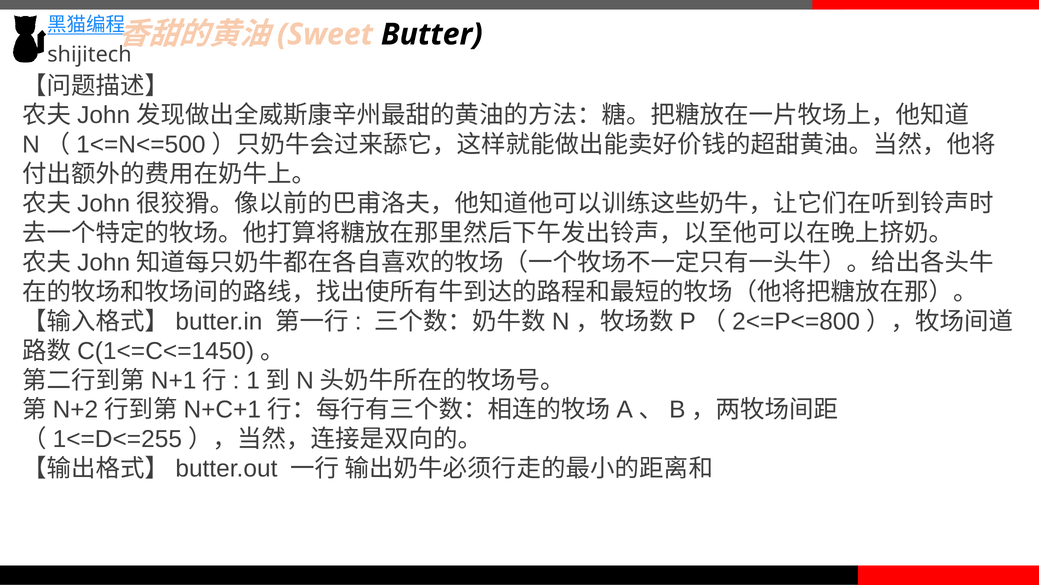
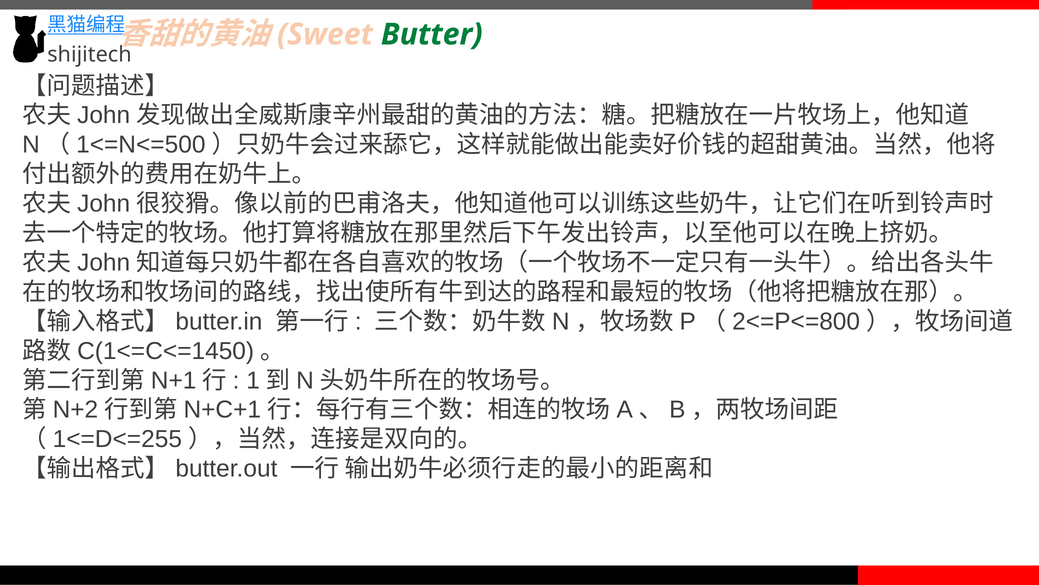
Butter colour: black -> green (432, 34)
